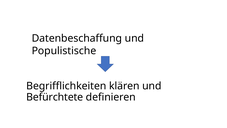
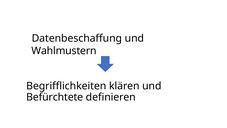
Populistische: Populistische -> Wahlmustern (64, 51)
